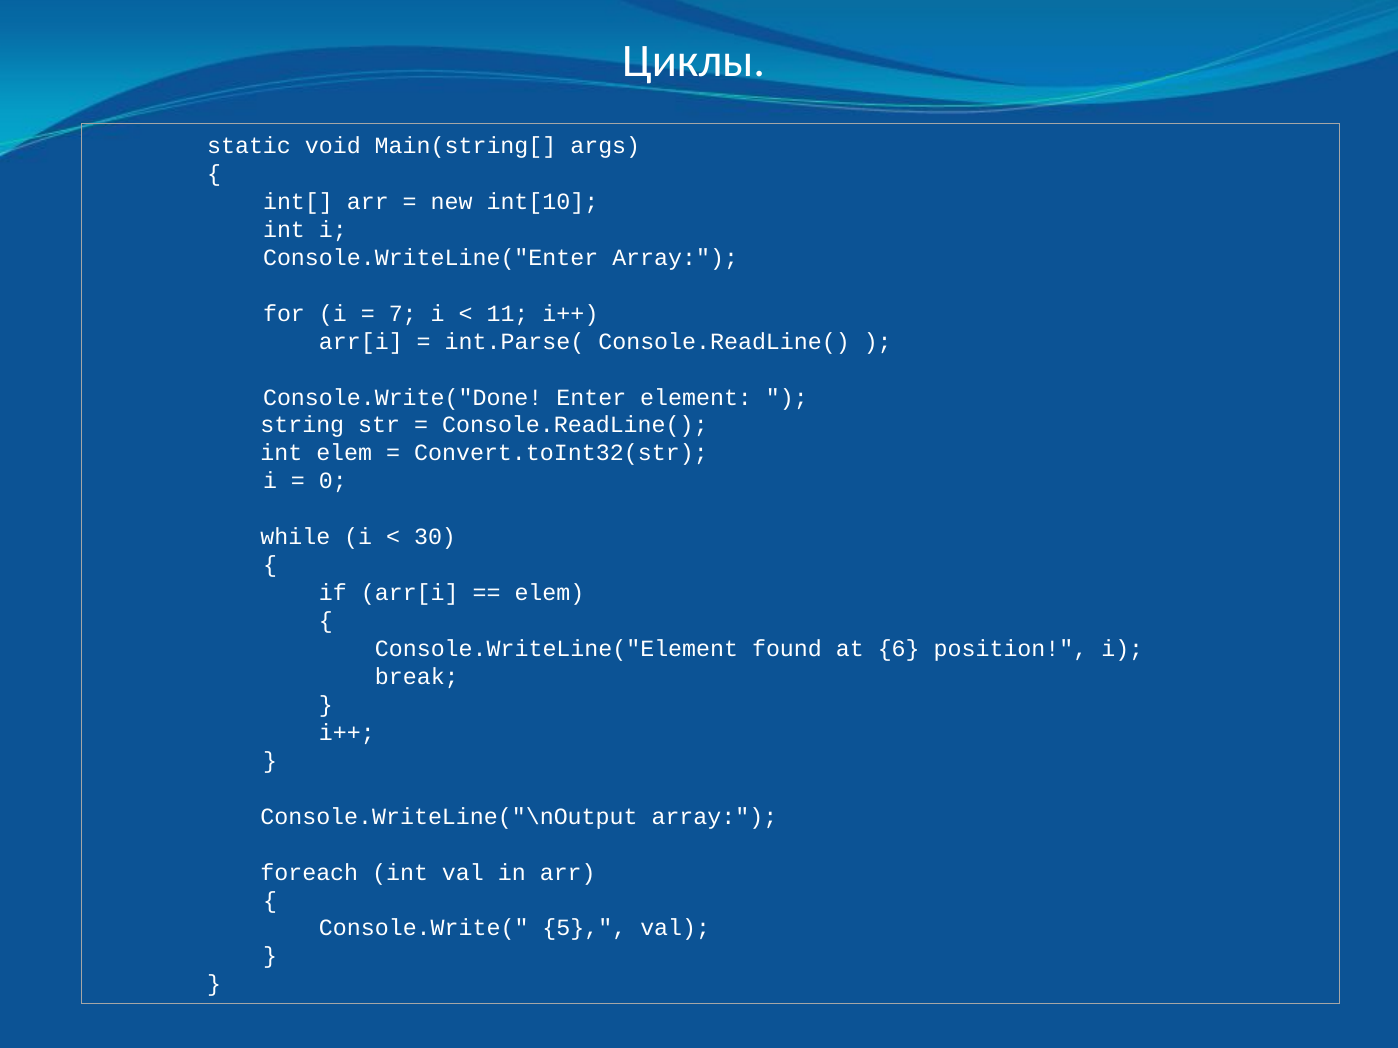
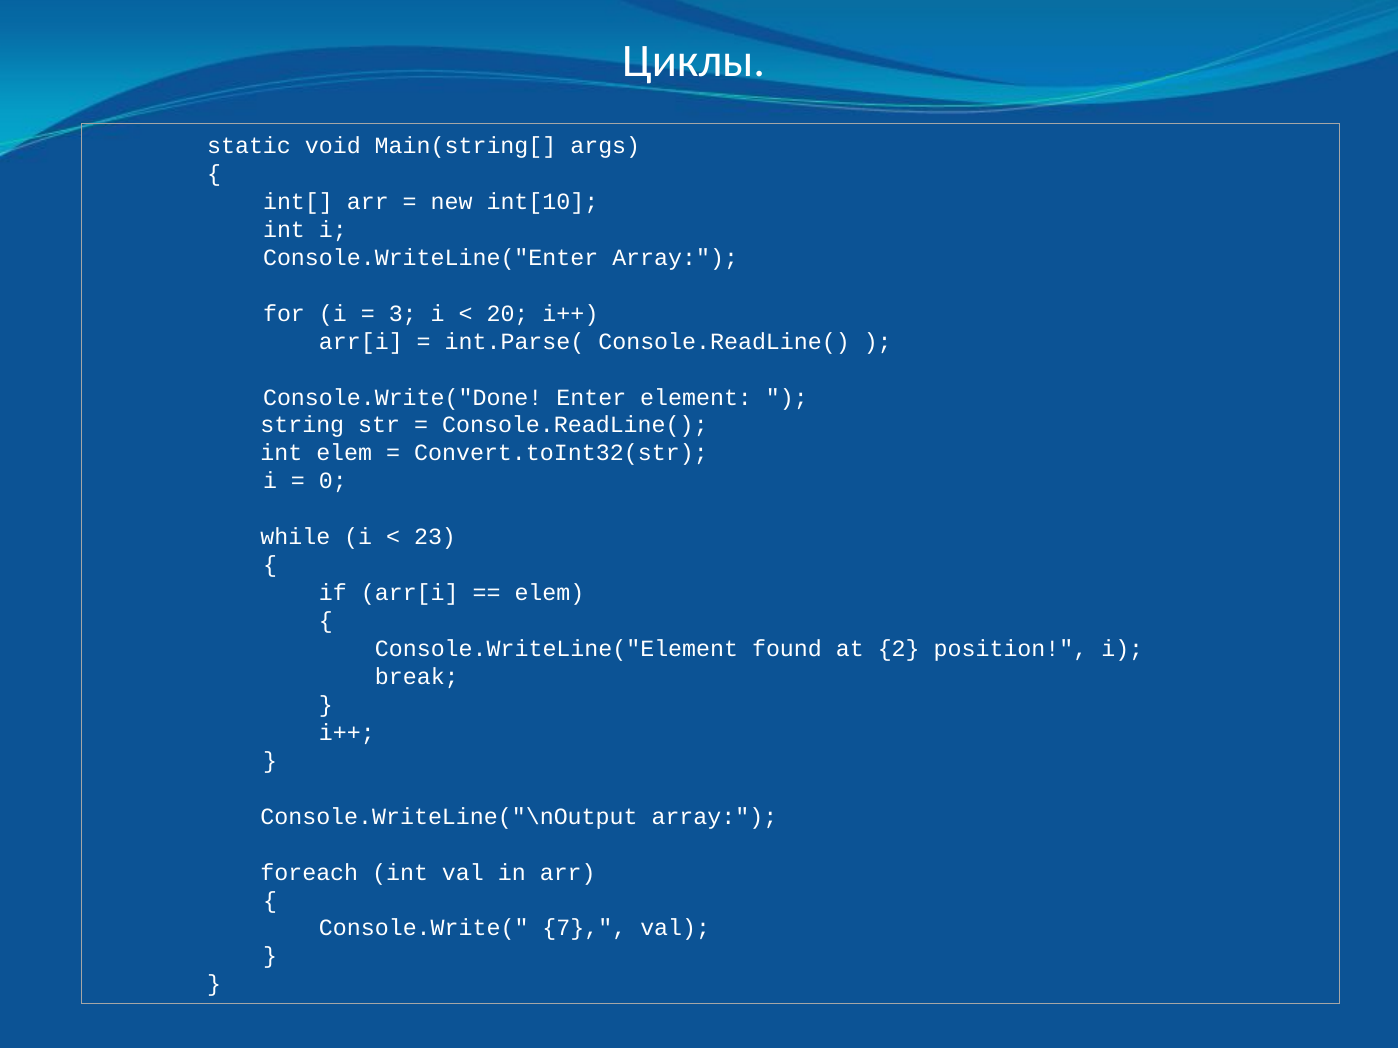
7: 7 -> 3 (403, 314)
11: 11 -> 20 (508, 314)
30: 30 -> 23 (435, 537)
6: 6 -> 2 (899, 649)
5: 5 -> 7 (584, 929)
